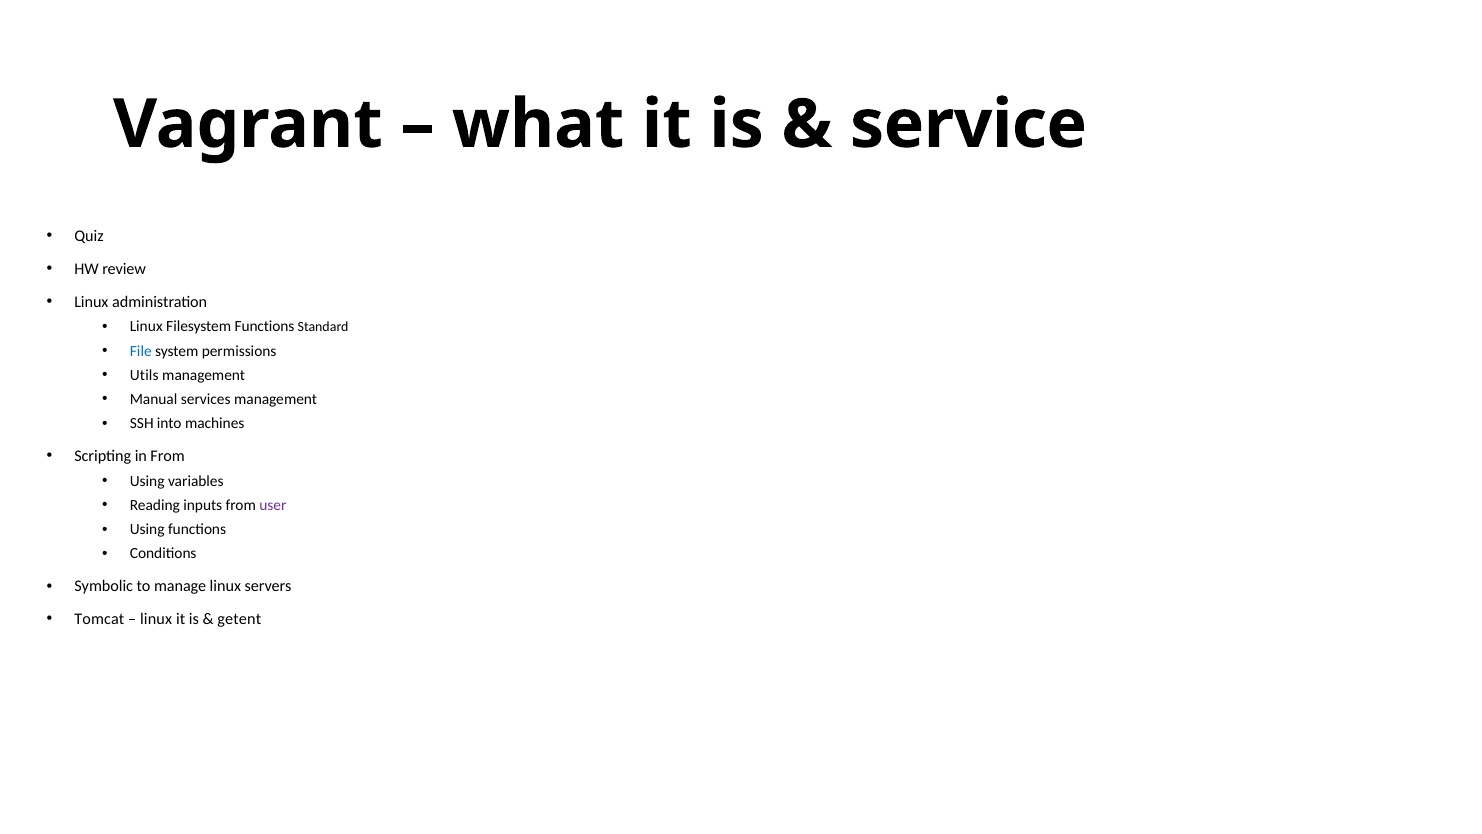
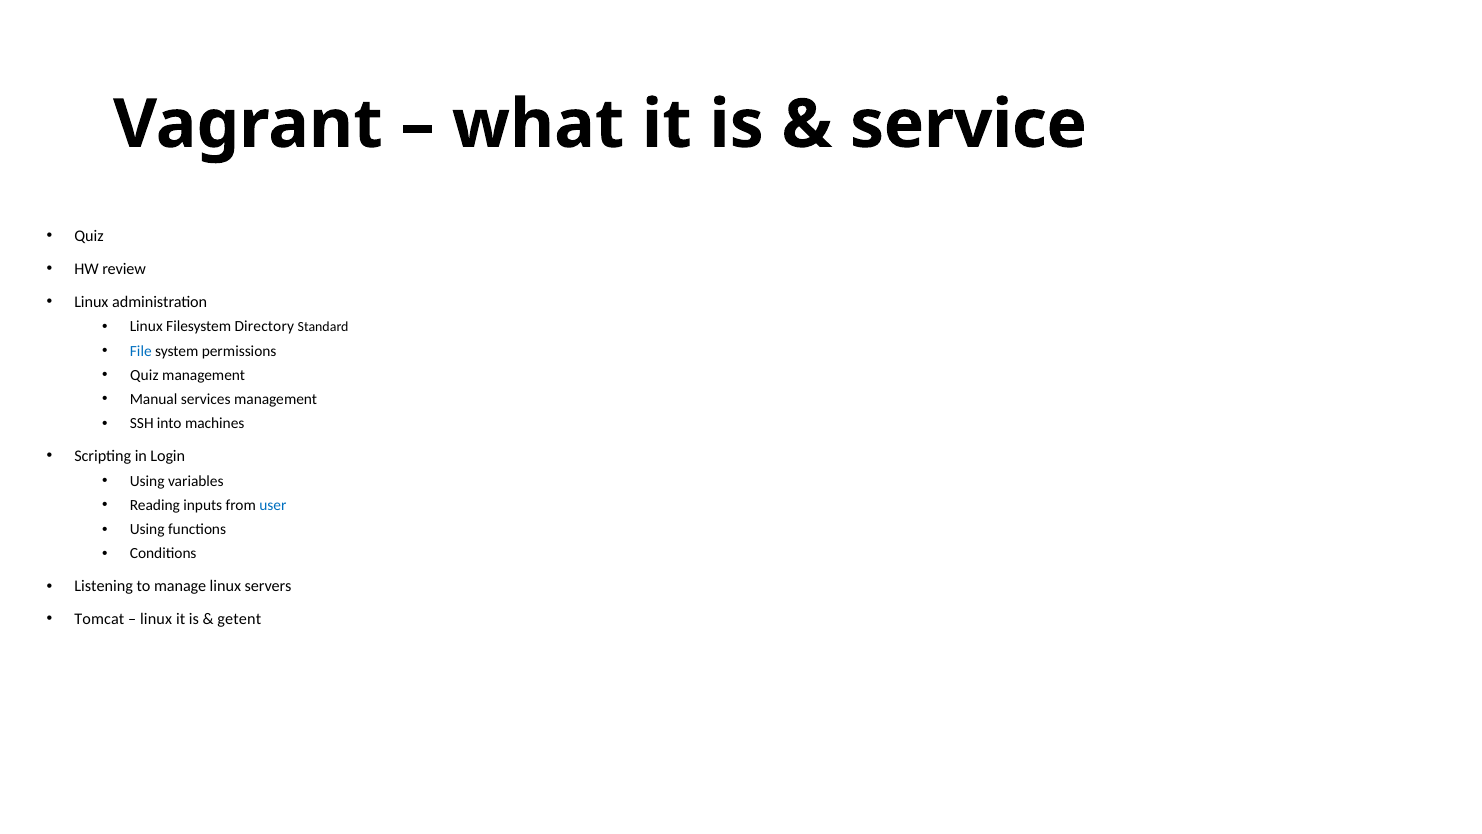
Filesystem Functions: Functions -> Directory (264, 326)
Utils: Utils -> Quiz (144, 375)
in From: From -> Login (168, 456)
user colour: purple -> blue (273, 505)
Symbolic: Symbolic -> Listening (104, 586)
